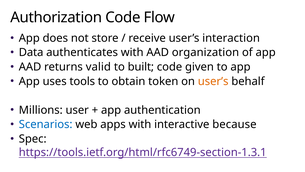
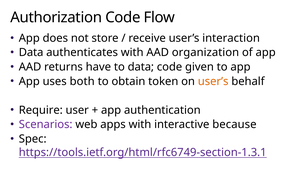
valid: valid -> have (98, 67)
to built: built -> data (141, 67)
tools: tools -> both (82, 81)
Millions: Millions -> Require (41, 110)
Scenarios colour: blue -> purple (46, 124)
